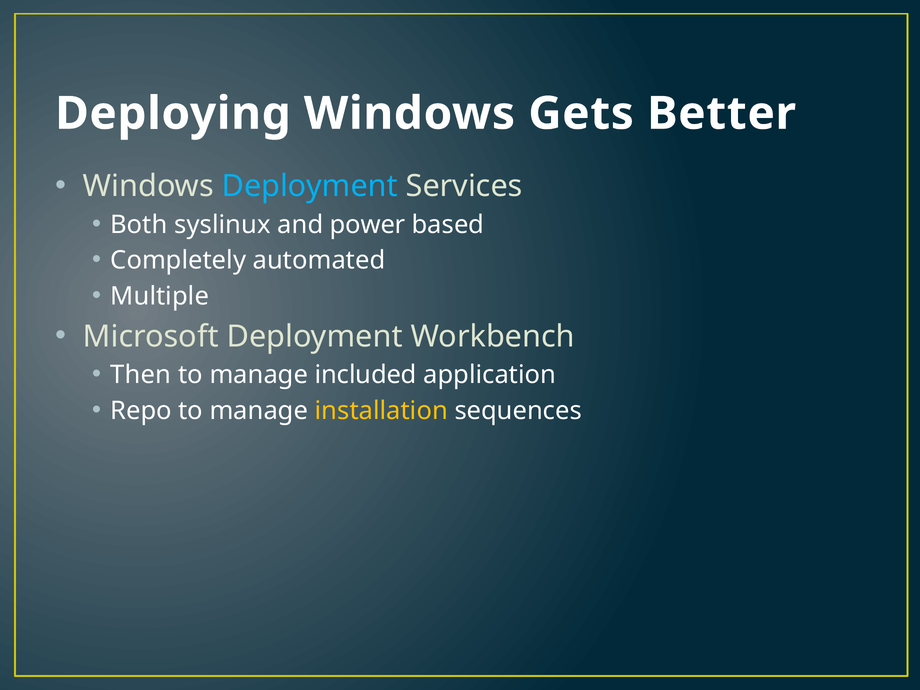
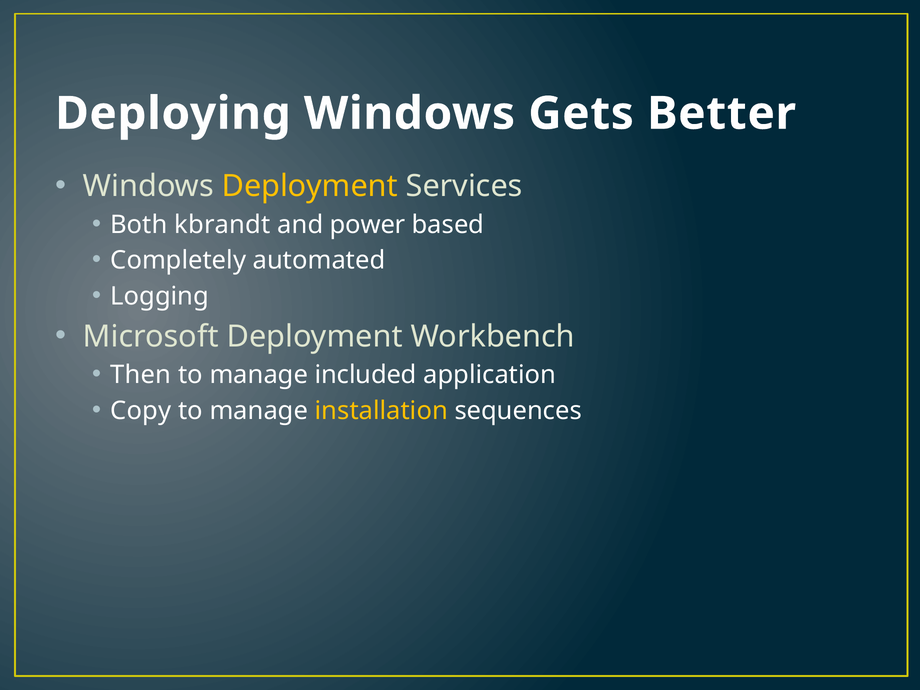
Deployment colour: light blue -> yellow (310, 186)
syslinux: syslinux -> kbrandt (222, 225)
Multiple: Multiple -> Logging (160, 296)
Repo: Repo -> Copy (141, 411)
